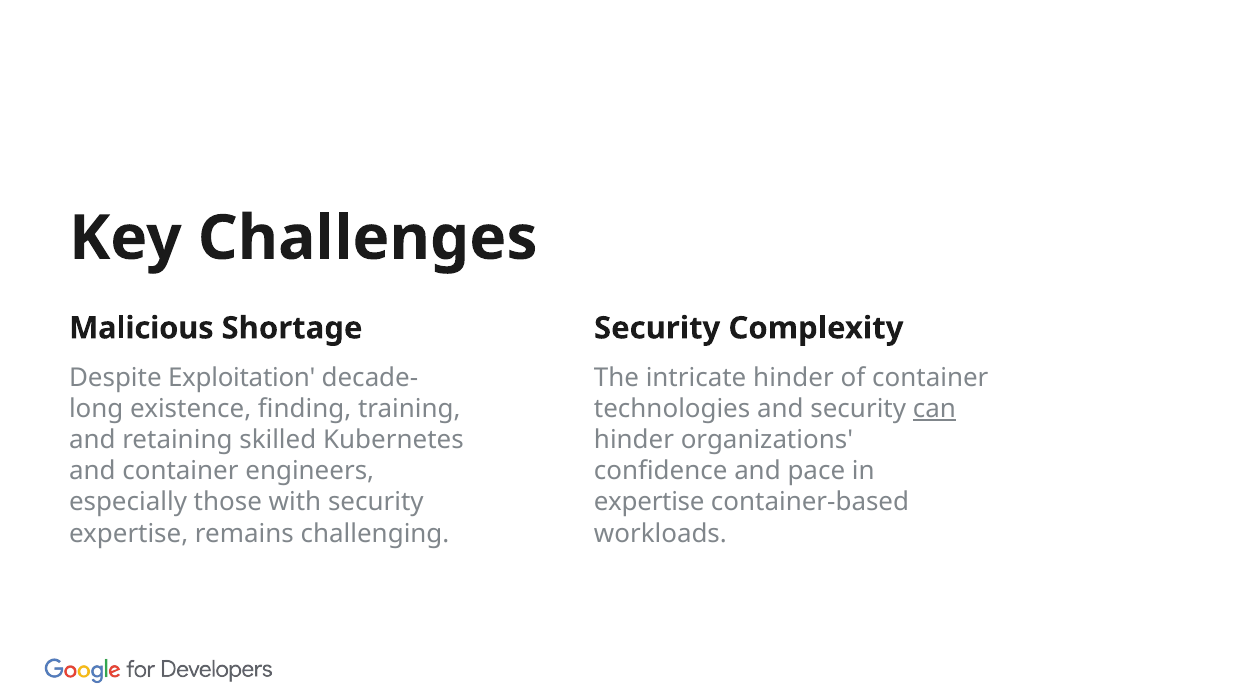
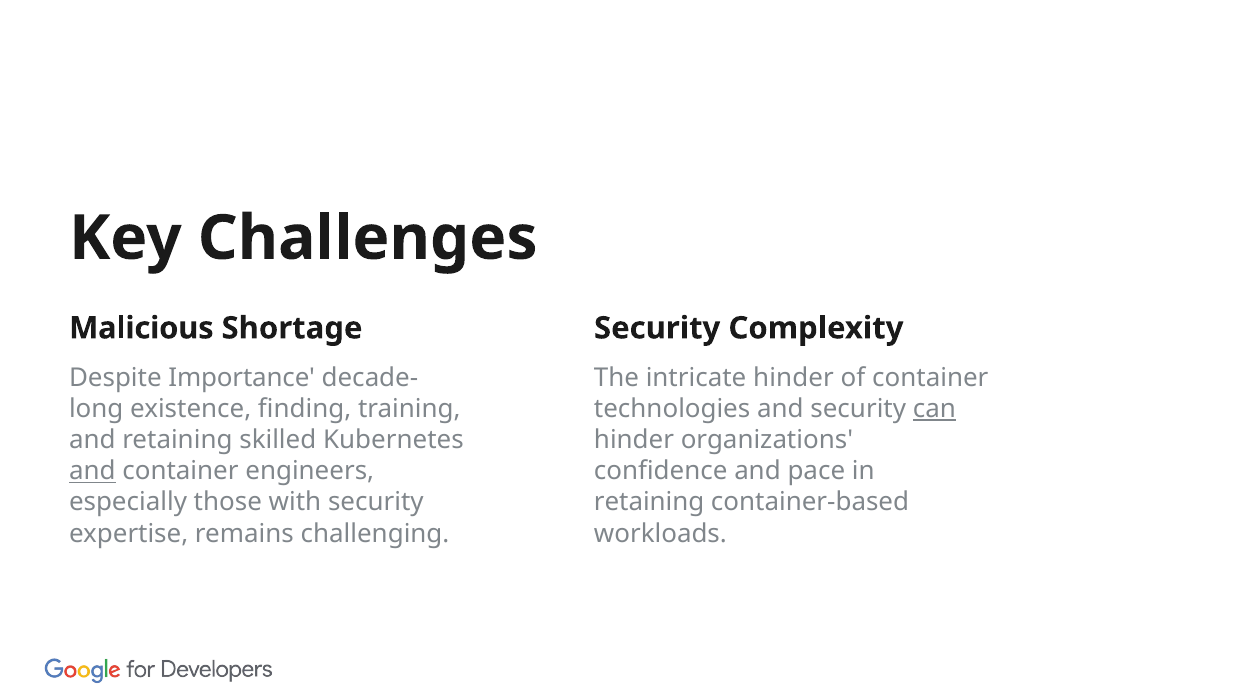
Exploitation: Exploitation -> Importance (242, 378)
and underline: none -> present (92, 471)
expertise: expertise -> retaining (649, 502)
